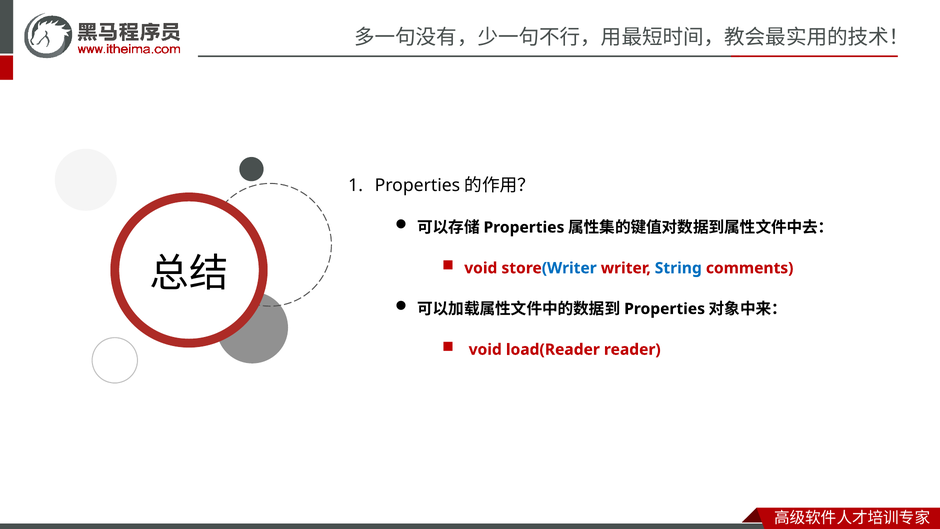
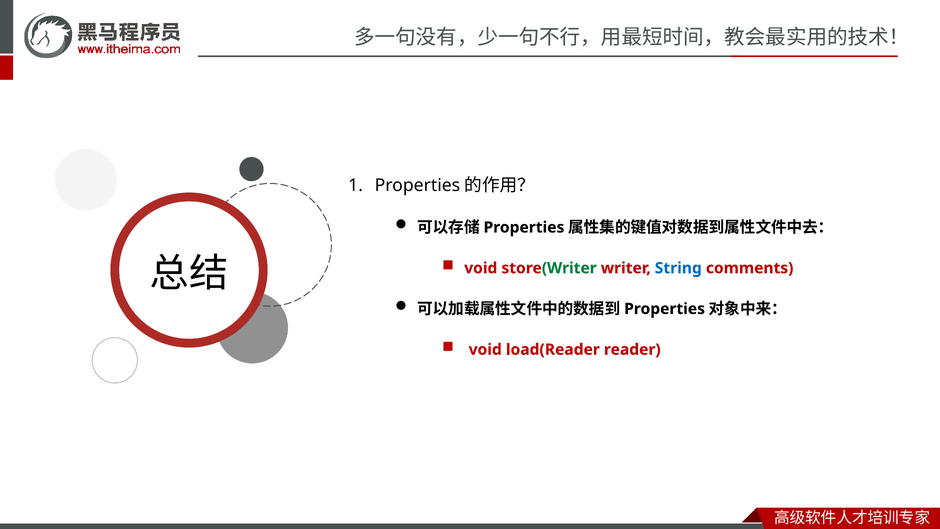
Writer colour: blue -> green (569, 268)
